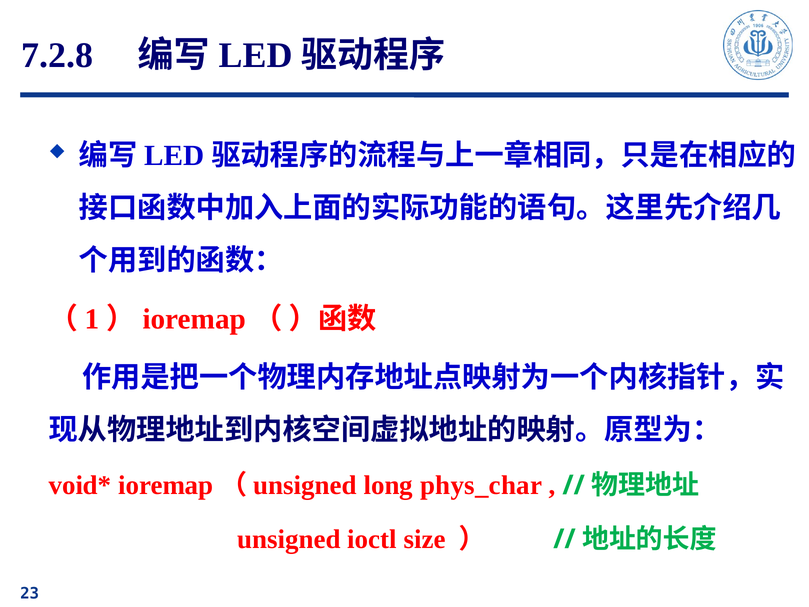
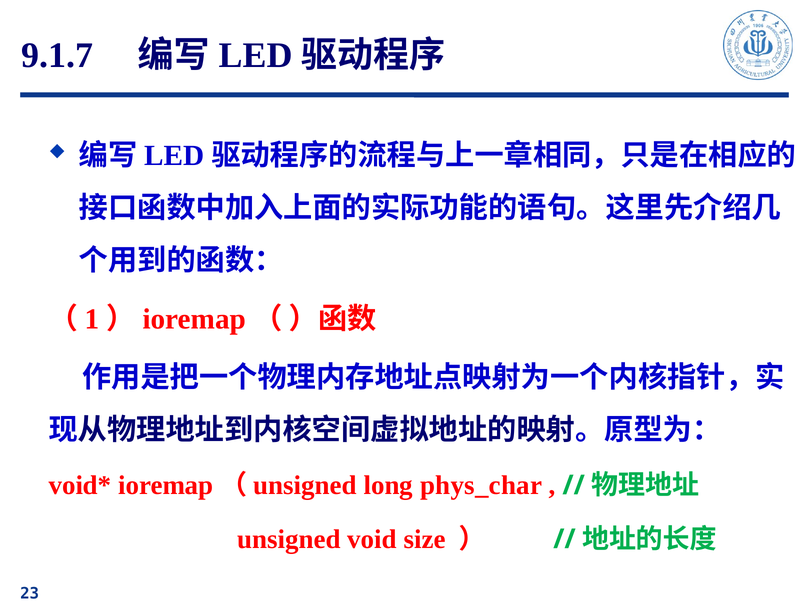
7.2.8: 7.2.8 -> 9.1.7 (57, 55)
ioctl: ioctl -> void (372, 539)
